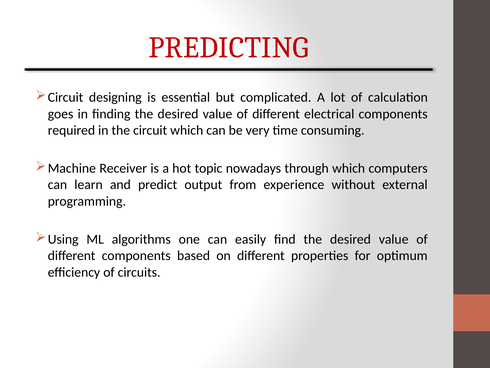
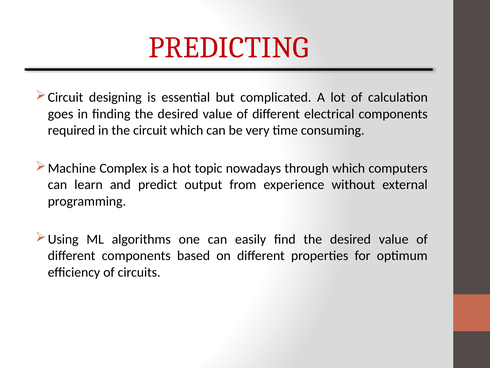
Receiver: Receiver -> Complex (123, 168)
